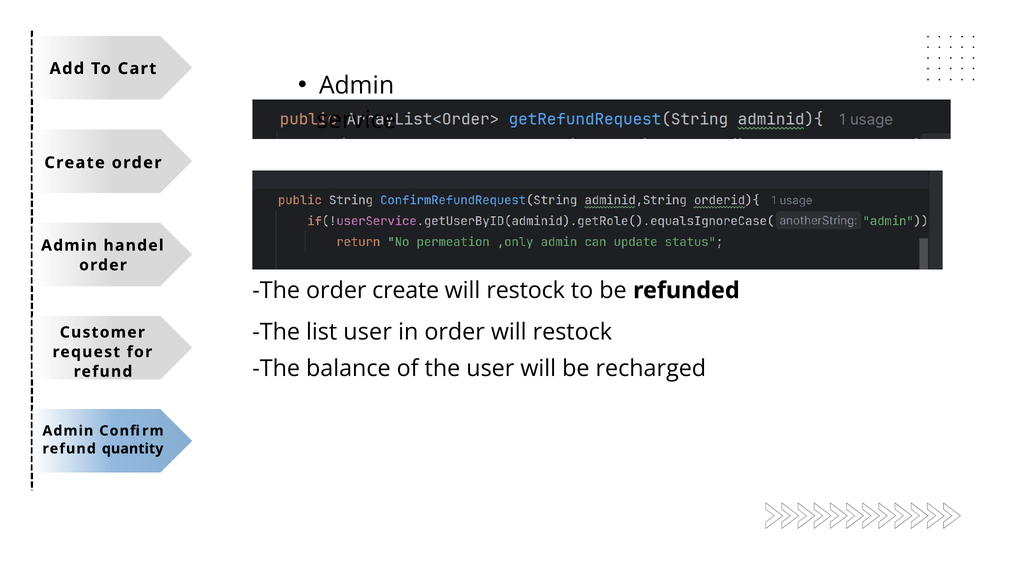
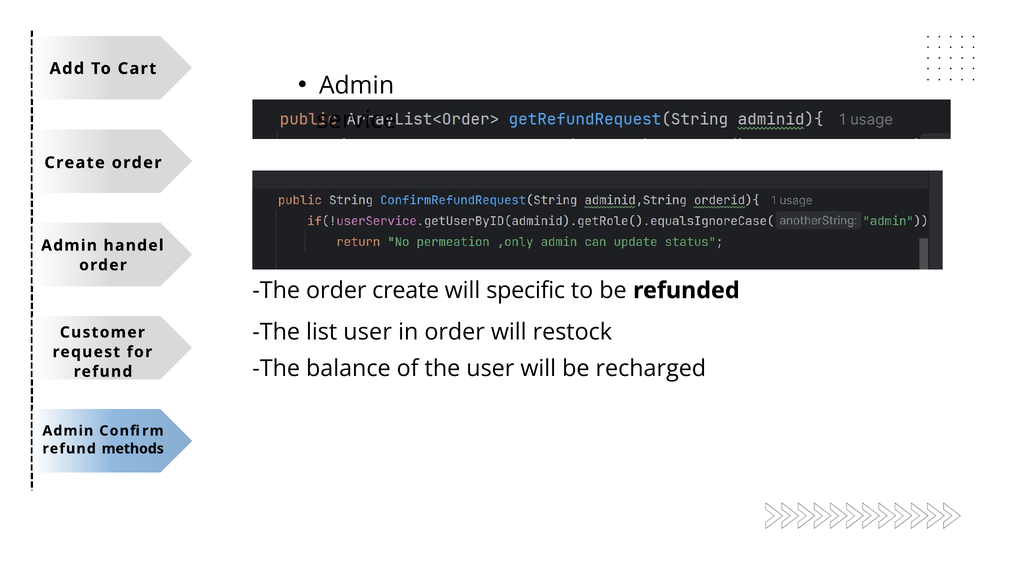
restock: restock -> specific (526, 290)
quantity: quantity -> methods (133, 448)
